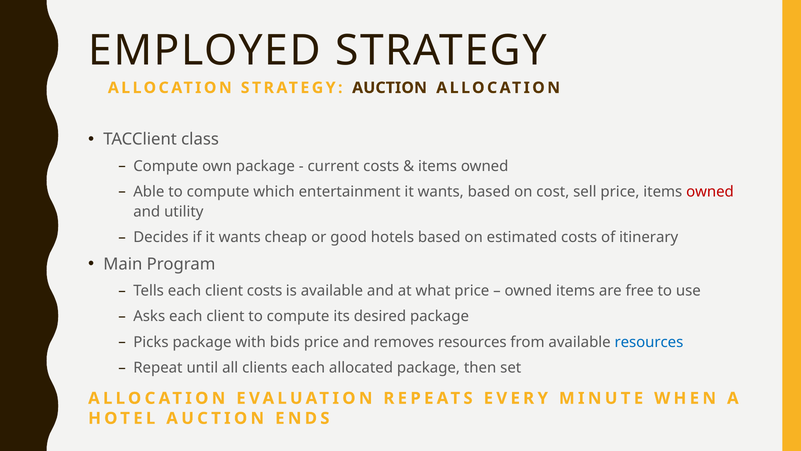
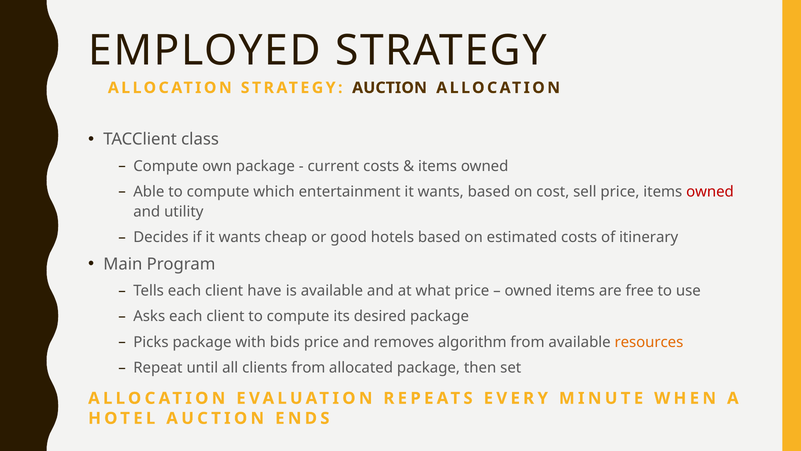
client costs: costs -> have (264, 291)
removes resources: resources -> algorithm (472, 342)
resources colour: blue -> orange (649, 342)
clients each: each -> from (308, 368)
